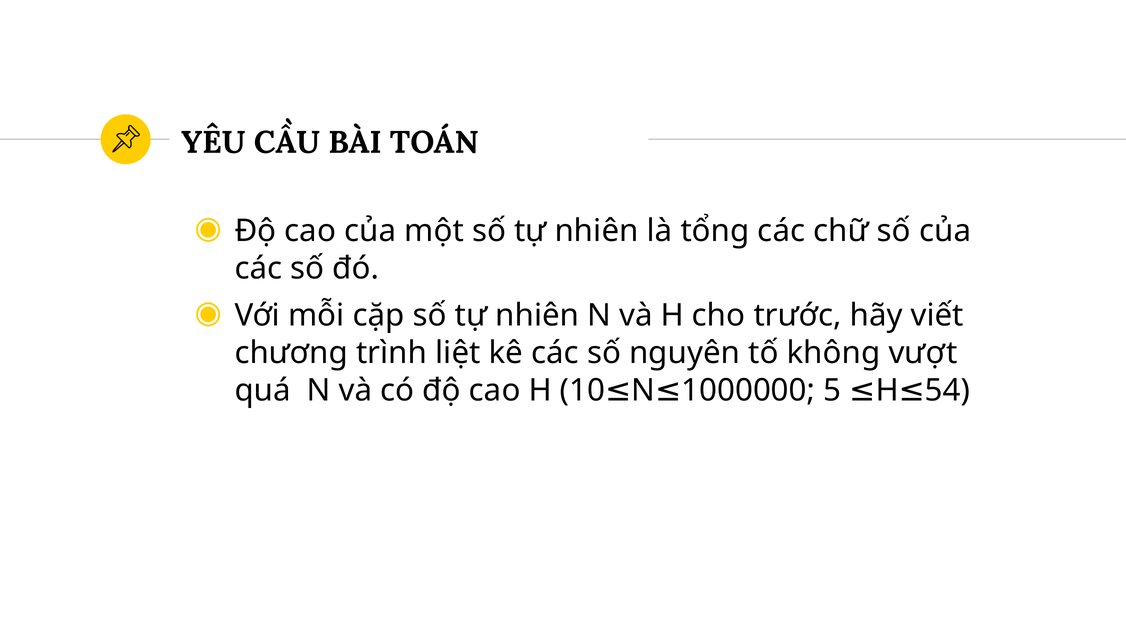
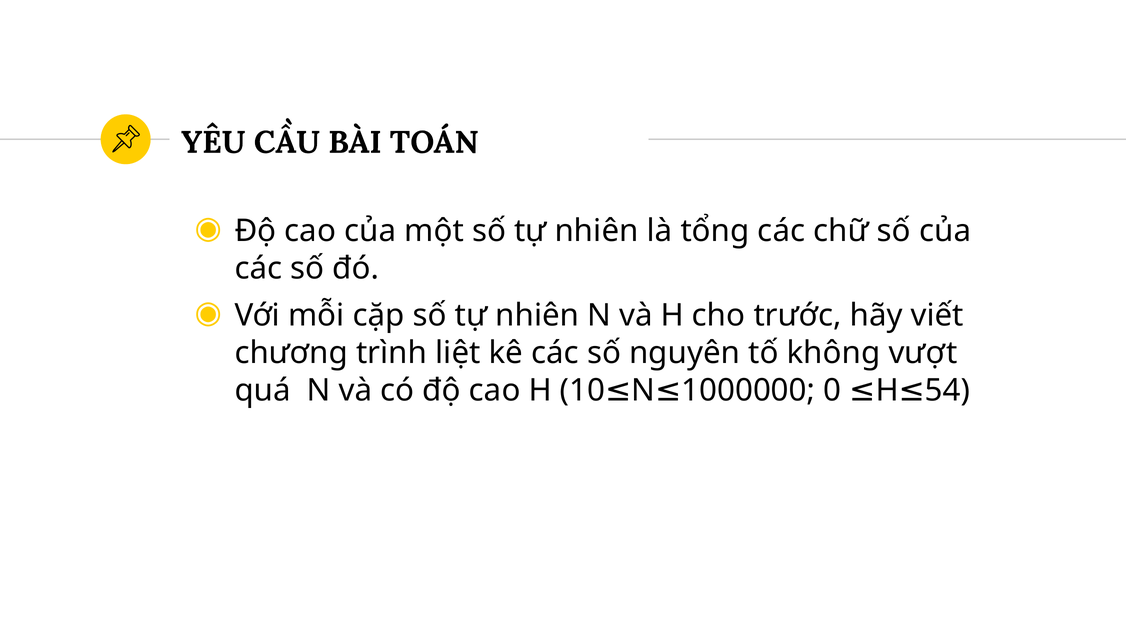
5: 5 -> 0 (832, 391)
